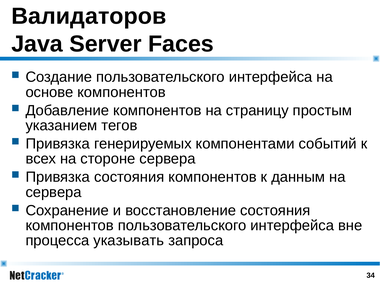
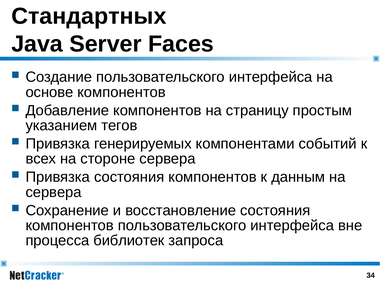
Валидаторов: Валидаторов -> Стандартных (89, 16)
указывать: указывать -> библиотек (129, 241)
